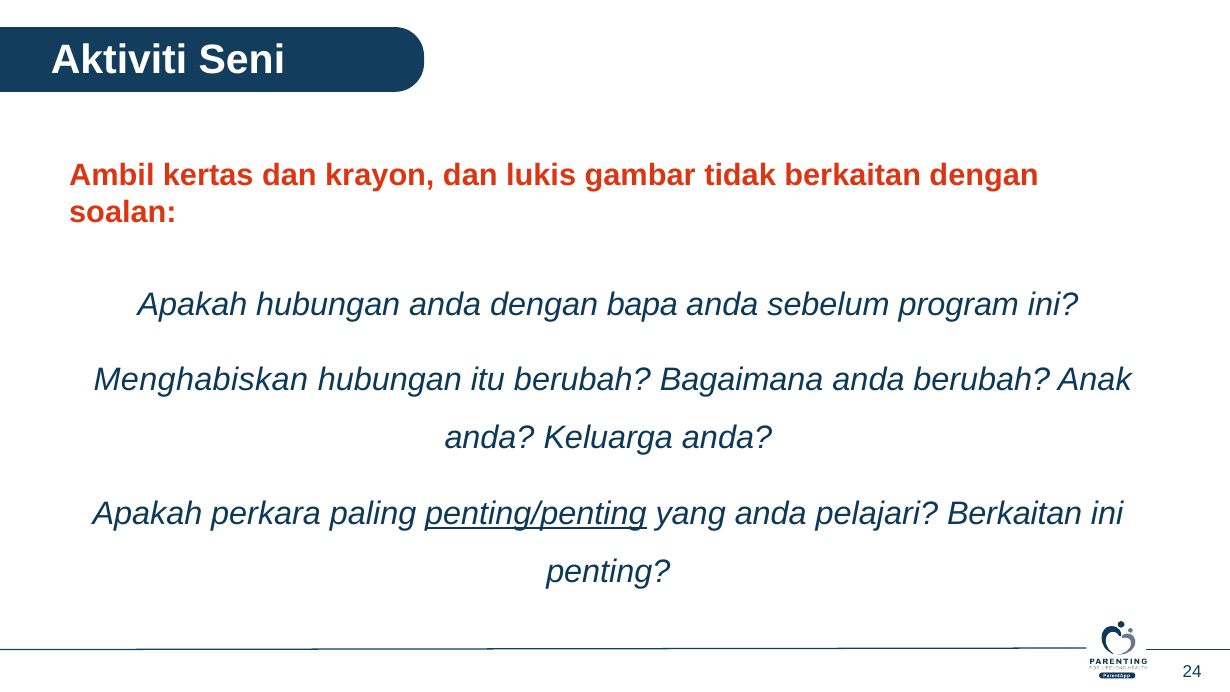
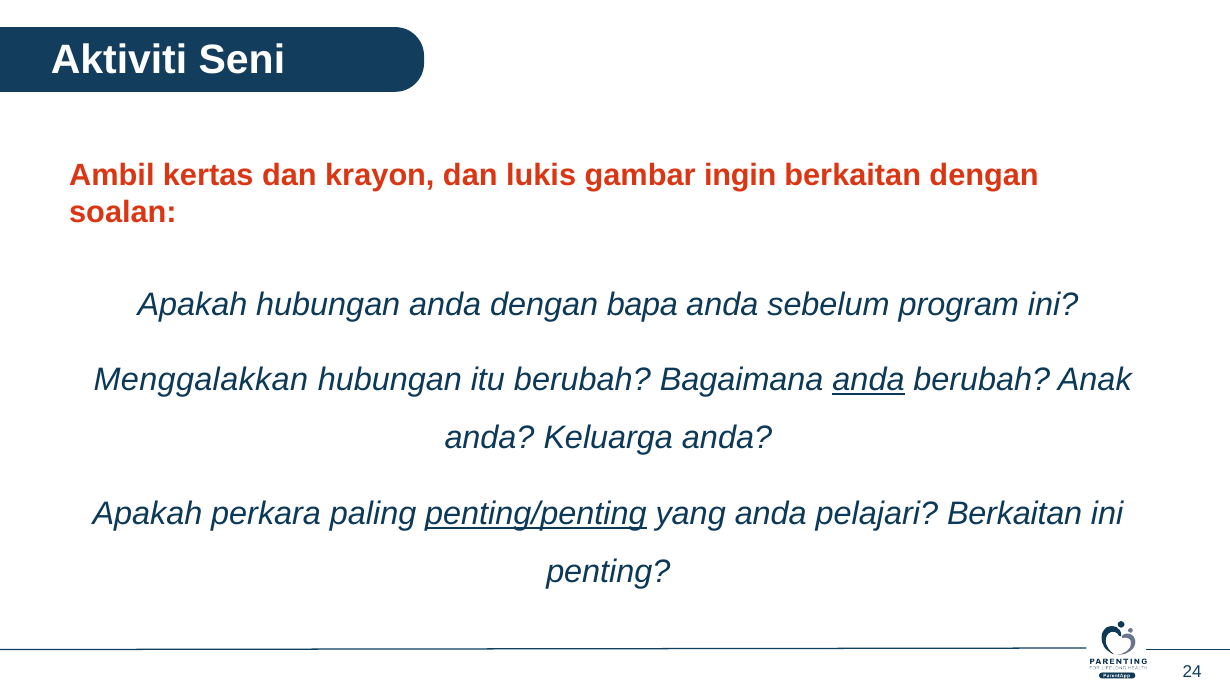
tidak: tidak -> ingin (740, 176)
Menghabiskan: Menghabiskan -> Menggalakkan (201, 380)
anda underline: none -> present (869, 380)
